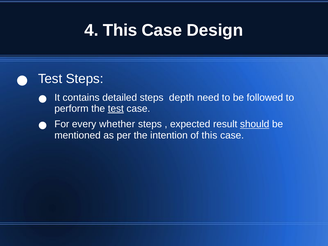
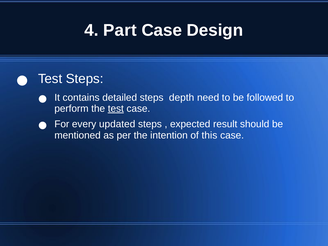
4 This: This -> Part (120, 30)
whether: whether -> updated (117, 124)
should underline: present -> none (255, 124)
